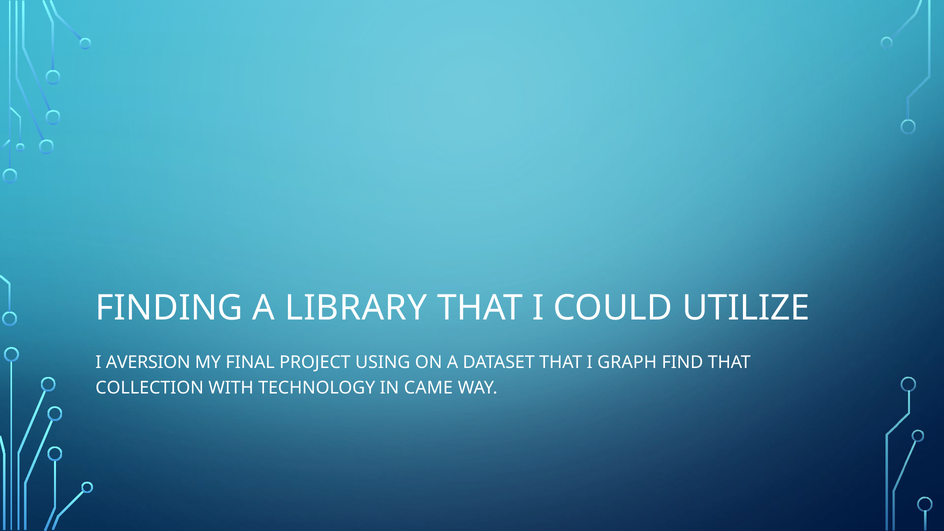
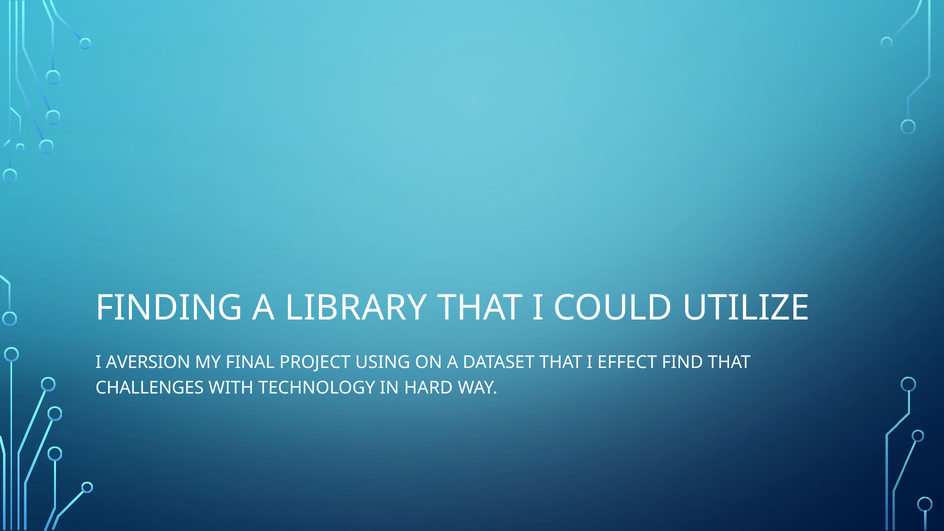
GRAPH: GRAPH -> EFFECT (627, 362)
COLLECTION: COLLECTION -> CHALLENGES (150, 388)
CAME: CAME -> HARD (428, 388)
